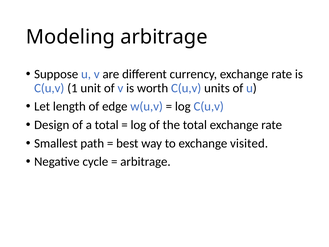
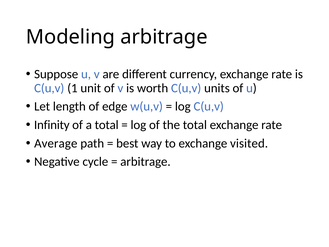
Design: Design -> Infinity (52, 125)
Smallest: Smallest -> Average (56, 143)
